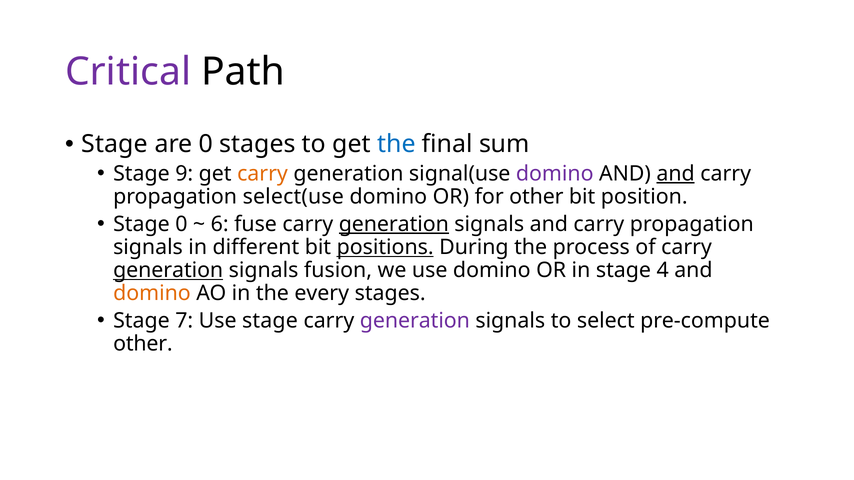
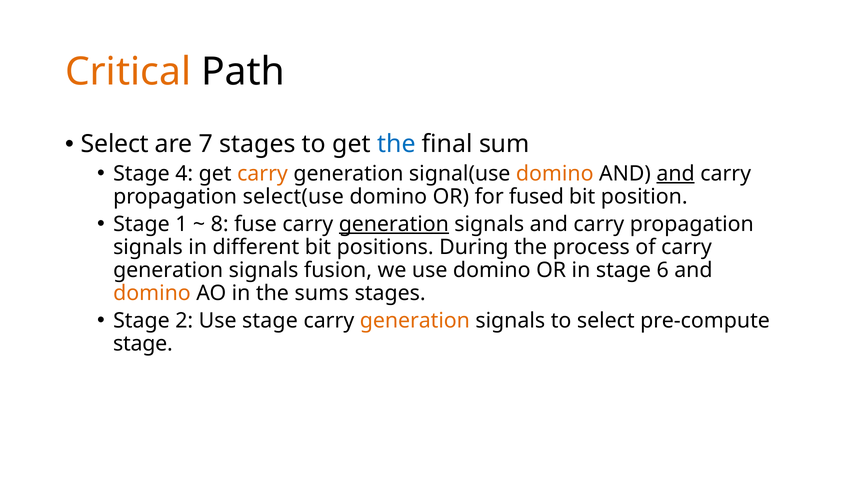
Critical colour: purple -> orange (128, 72)
Stage: Stage -> Select (115, 144)
are 0: 0 -> 7 (206, 144)
9: 9 -> 4 (184, 174)
domino colour: purple -> orange (555, 174)
for other: other -> fused (536, 197)
Stage 0: 0 -> 1 (181, 224)
6: 6 -> 8 (220, 224)
positions underline: present -> none (385, 247)
generation underline: present -> none (168, 270)
4: 4 -> 6 (663, 270)
every: every -> sums (322, 294)
7: 7 -> 2 (184, 321)
generation colour: purple -> orange (415, 321)
other: other -> stage (143, 344)
